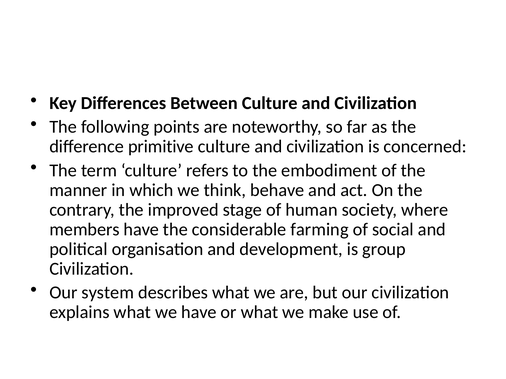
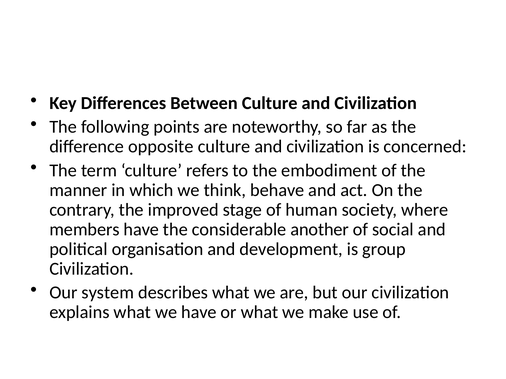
primitive: primitive -> opposite (161, 147)
farming: farming -> another (320, 230)
